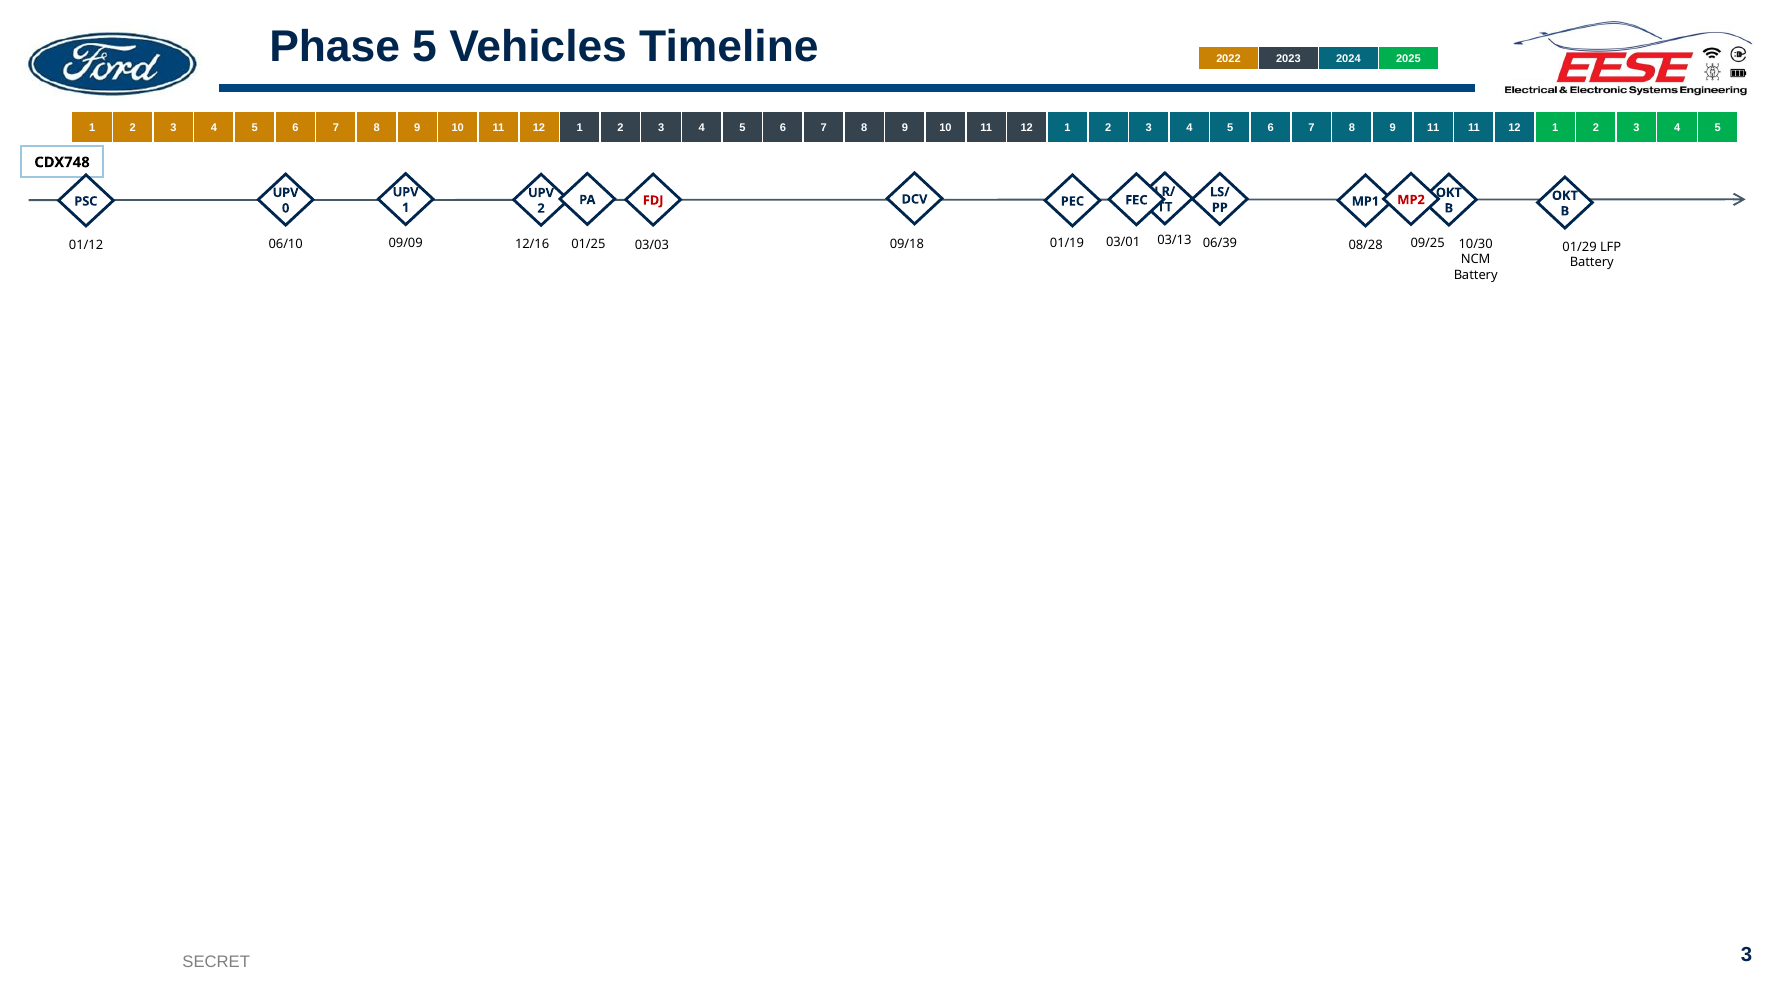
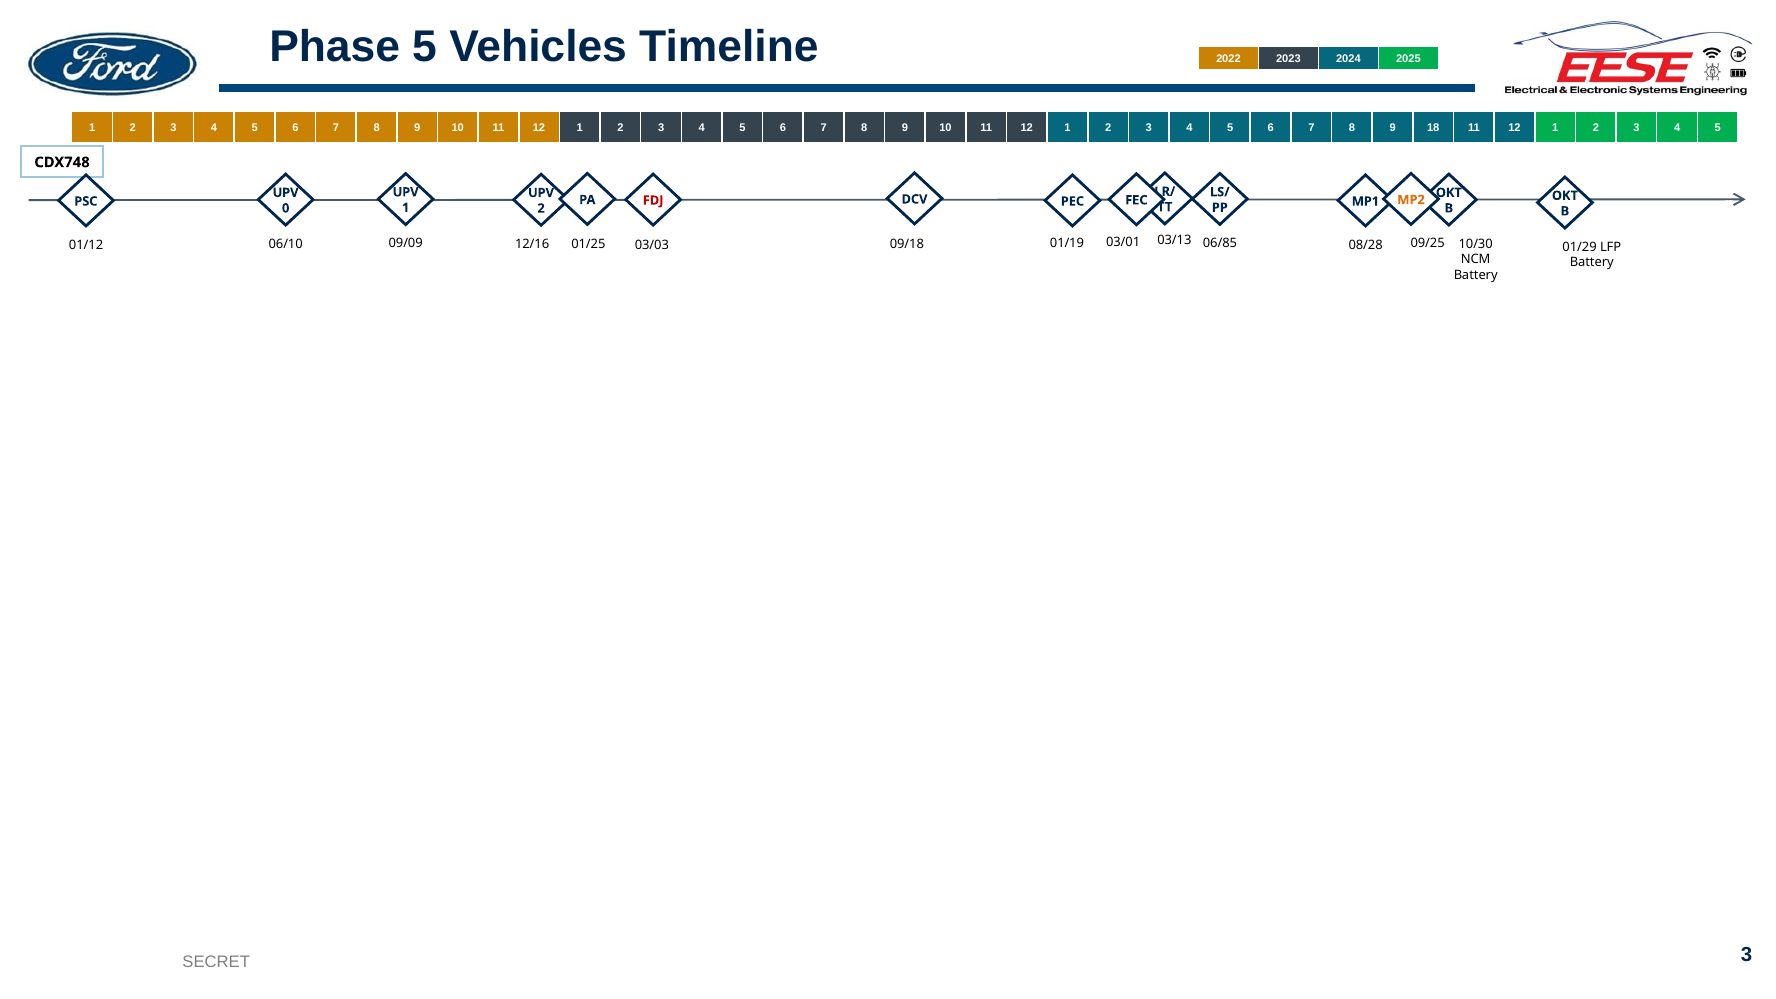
9 11: 11 -> 18 (1433, 128)
MP2 colour: red -> orange (1411, 200)
06/39: 06/39 -> 06/85 (1220, 243)
